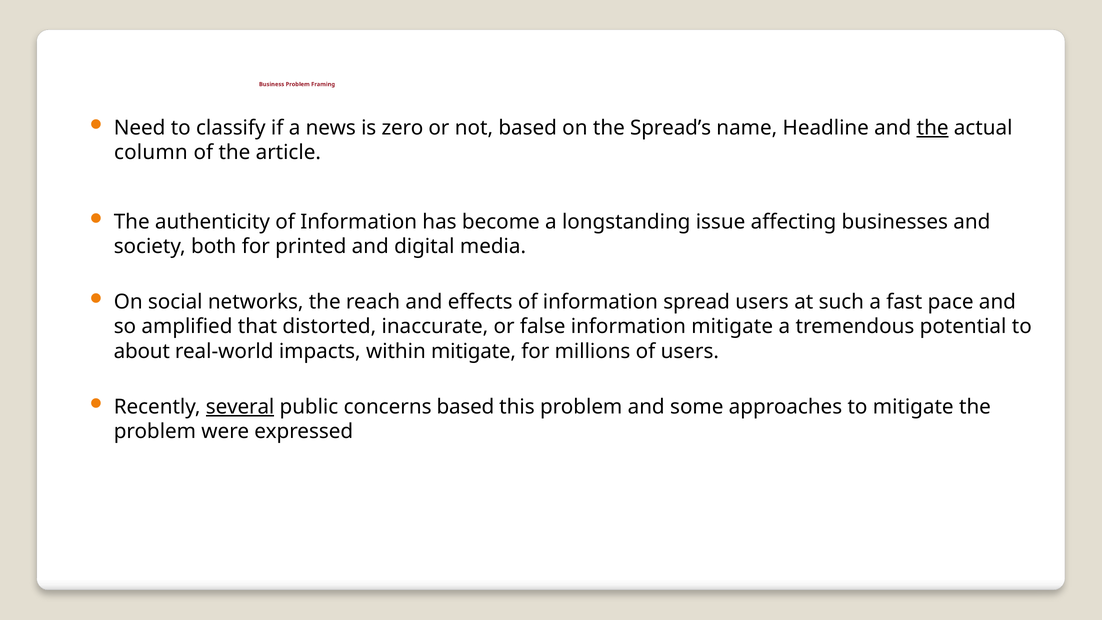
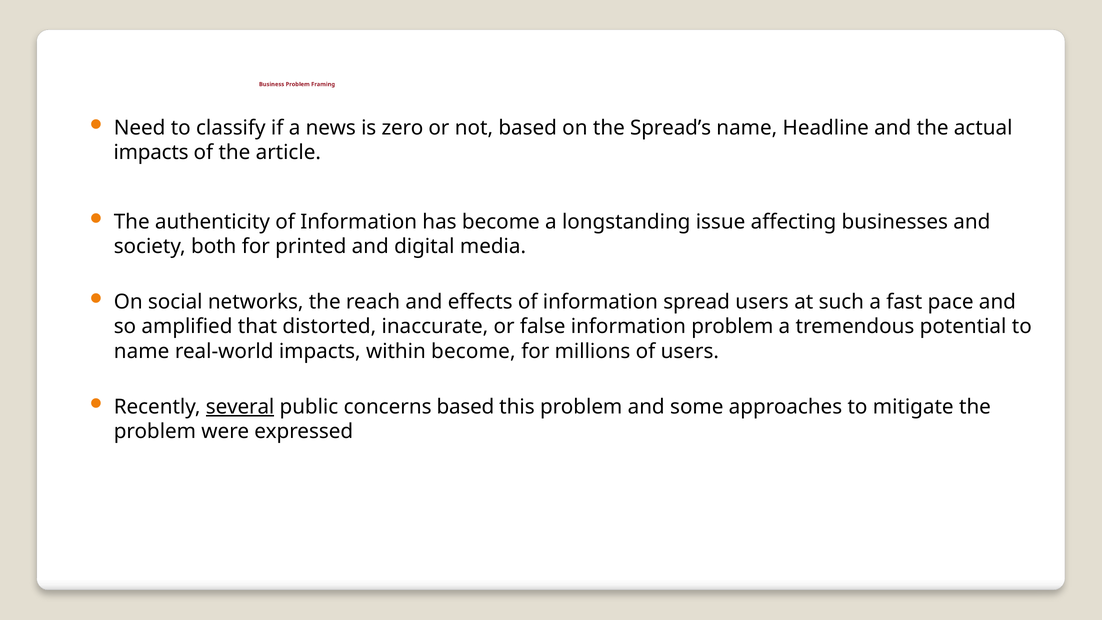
the underline: present -> none (933, 128)
column: column -> impacts (151, 153)
information mitigate: mitigate -> problem (732, 327)
about: about -> name (142, 351)
within mitigate: mitigate -> become (473, 351)
